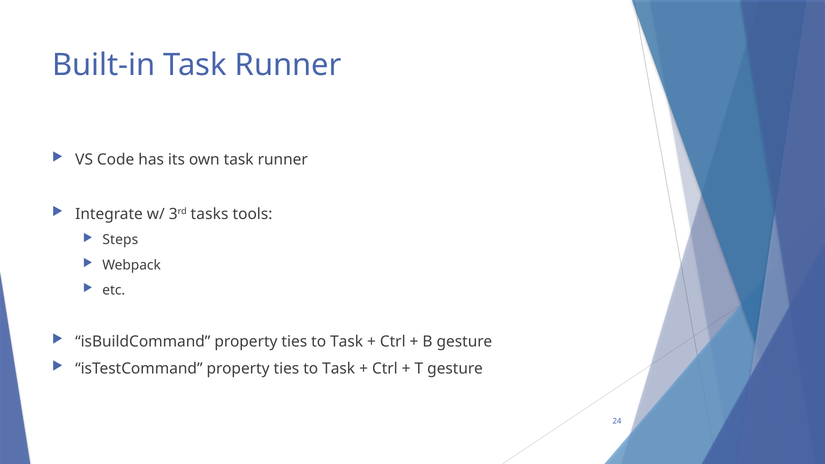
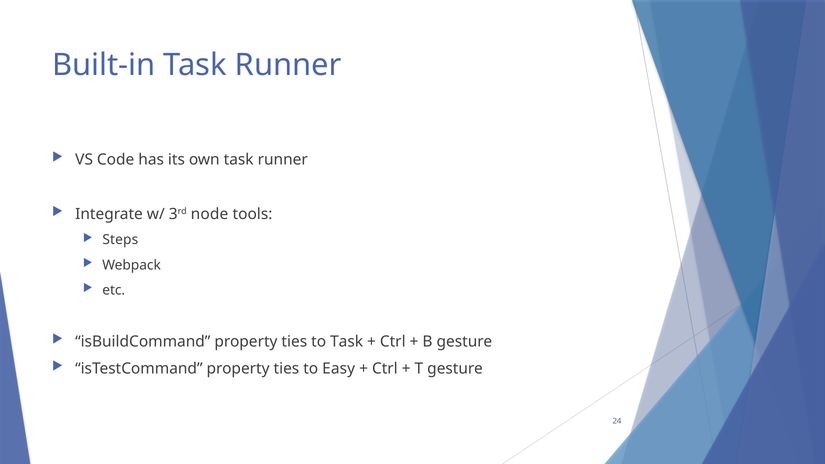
tasks: tasks -> node (210, 214)
Task: Task -> Easy (339, 369)
